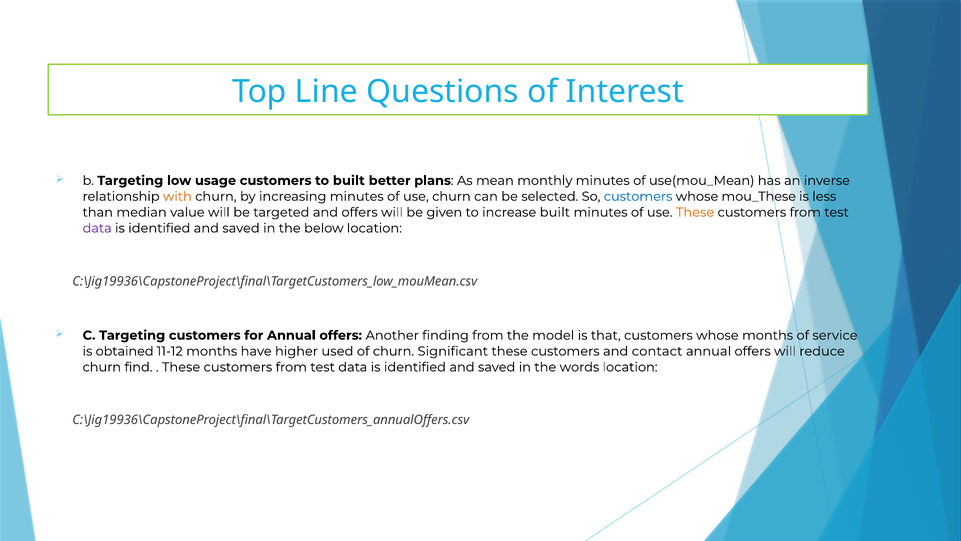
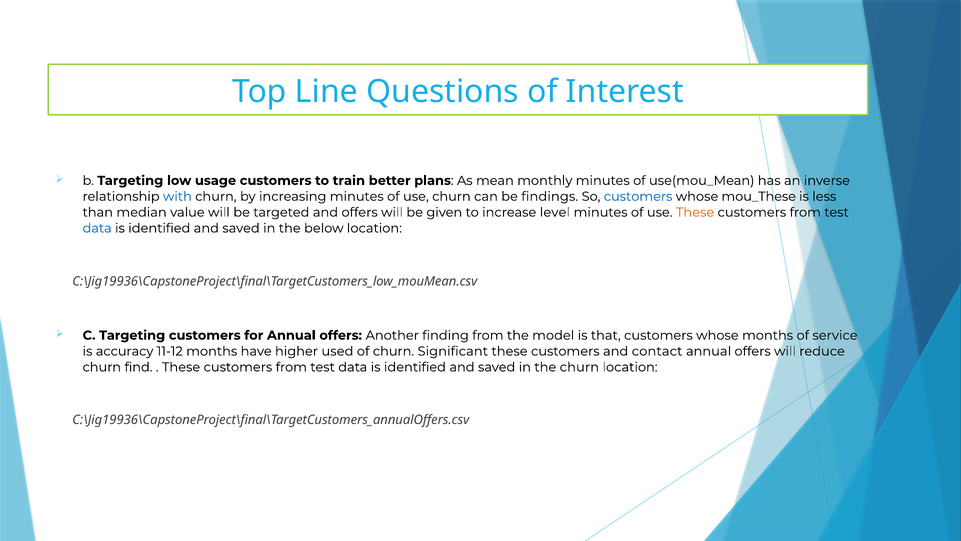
to built: built -> train (349, 180)
with colour: orange -> blue (177, 196)
selected: selected -> findings (550, 196)
increase built: built -> level (555, 212)
data colour: purple -> blue (97, 228)
obtained: obtained -> accuracy (125, 351)
the words: words -> churn (579, 367)
